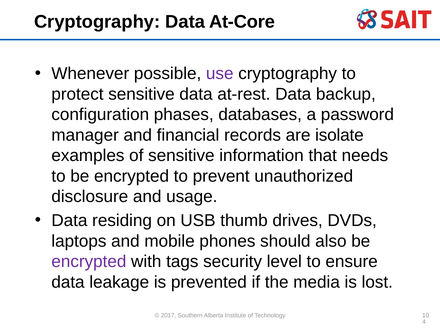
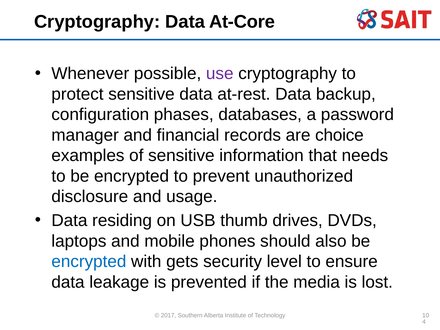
isolate: isolate -> choice (339, 135)
encrypted colour: purple -> blue (89, 262)
tags: tags -> gets (182, 262)
